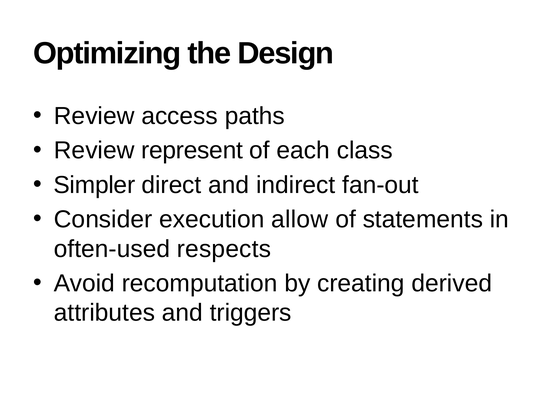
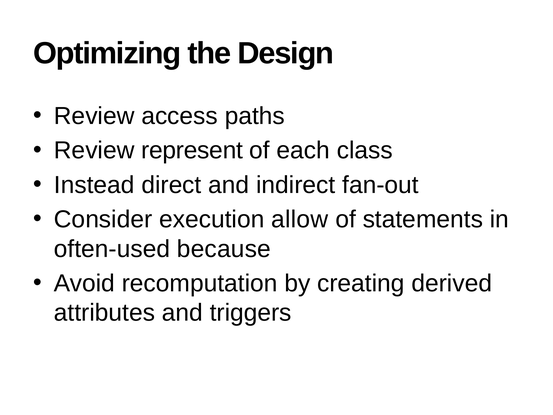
Simpler: Simpler -> Instead (94, 185)
respects: respects -> because (224, 249)
